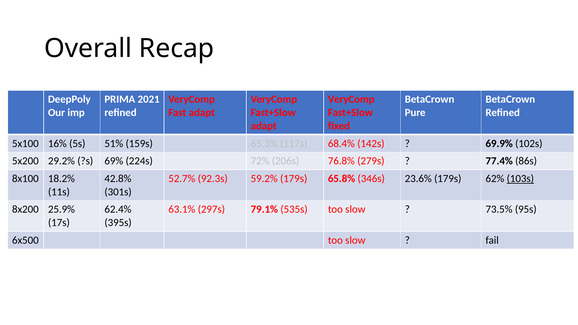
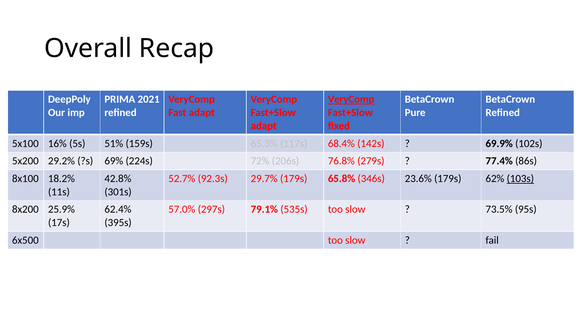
VeryComp underline: none -> present (351, 99)
59.2%: 59.2% -> 29.7% (264, 179)
63.1%: 63.1% -> 57.0% (182, 209)
